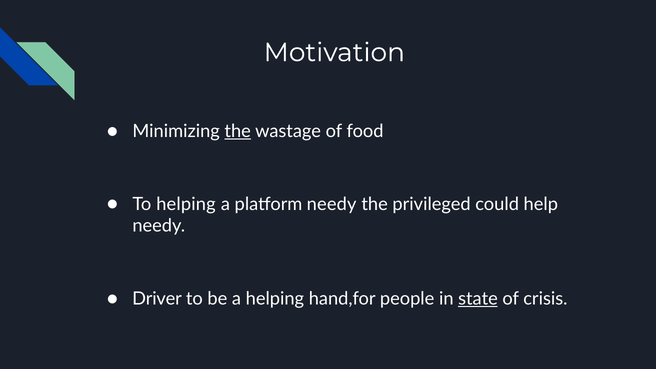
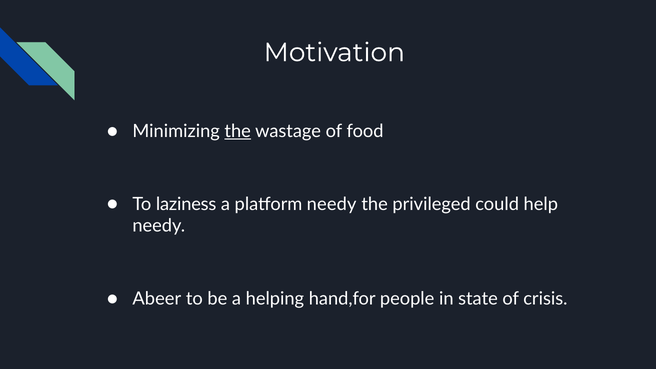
To helping: helping -> laziness (186, 204)
Driver: Driver -> Abeer (157, 299)
state underline: present -> none (478, 299)
